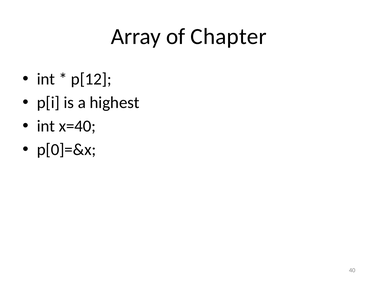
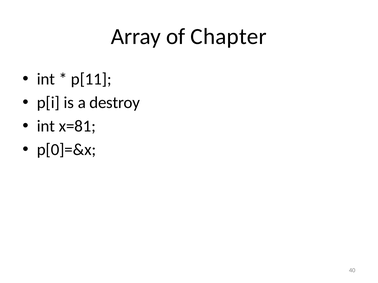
p[12: p[12 -> p[11 (91, 79)
highest: highest -> destroy (115, 103)
x=40: x=40 -> x=81 (77, 126)
